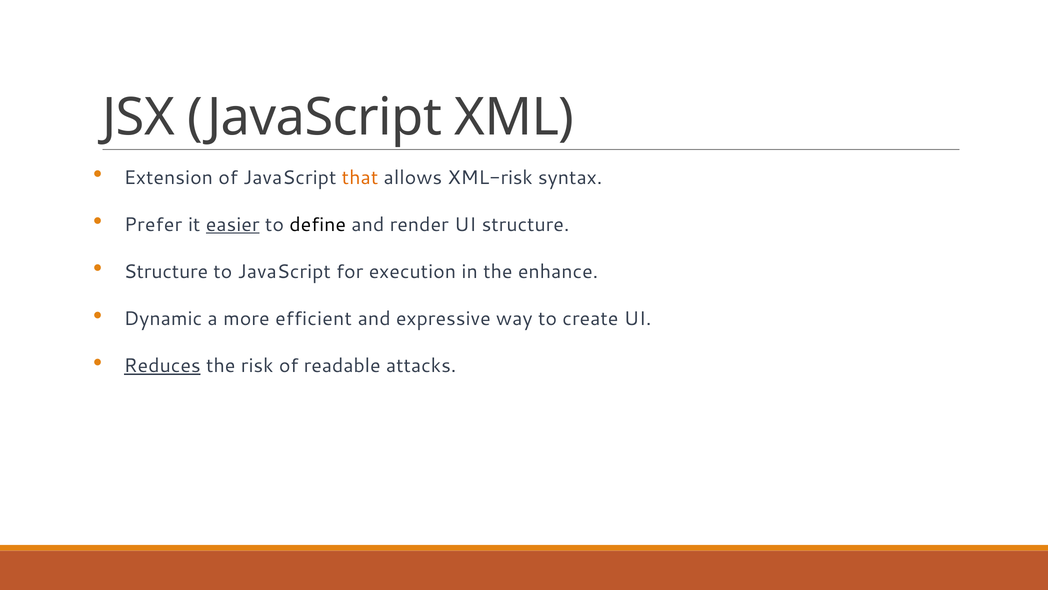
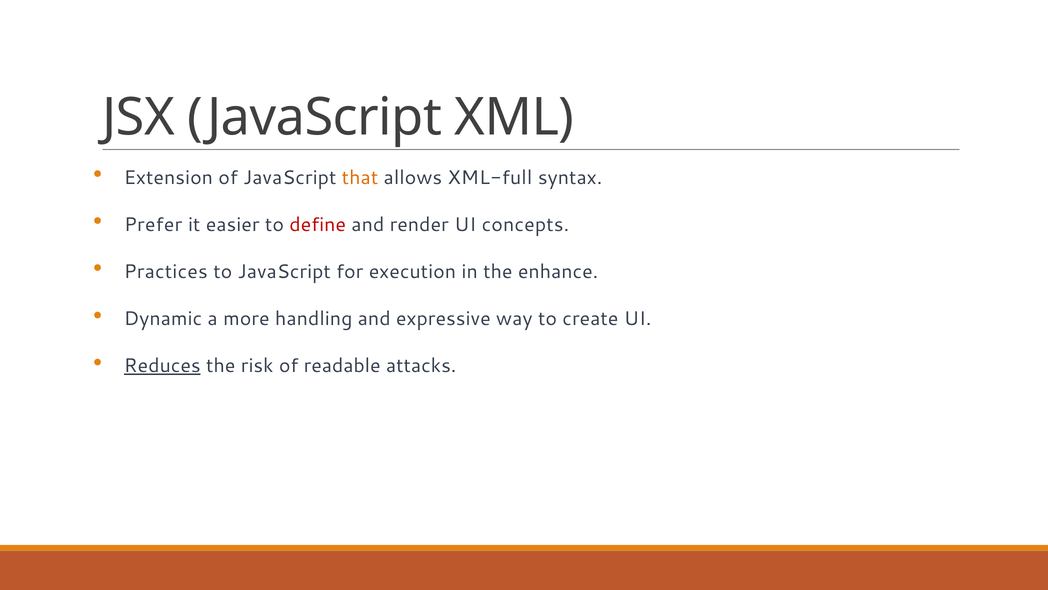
XML-risk: XML-risk -> XML-full (490, 177)
easier underline: present -> none (233, 224)
define colour: black -> red (318, 224)
UI structure: structure -> concepts (525, 224)
Structure: Structure -> Practices (166, 271)
efficient: efficient -> handling (314, 318)
